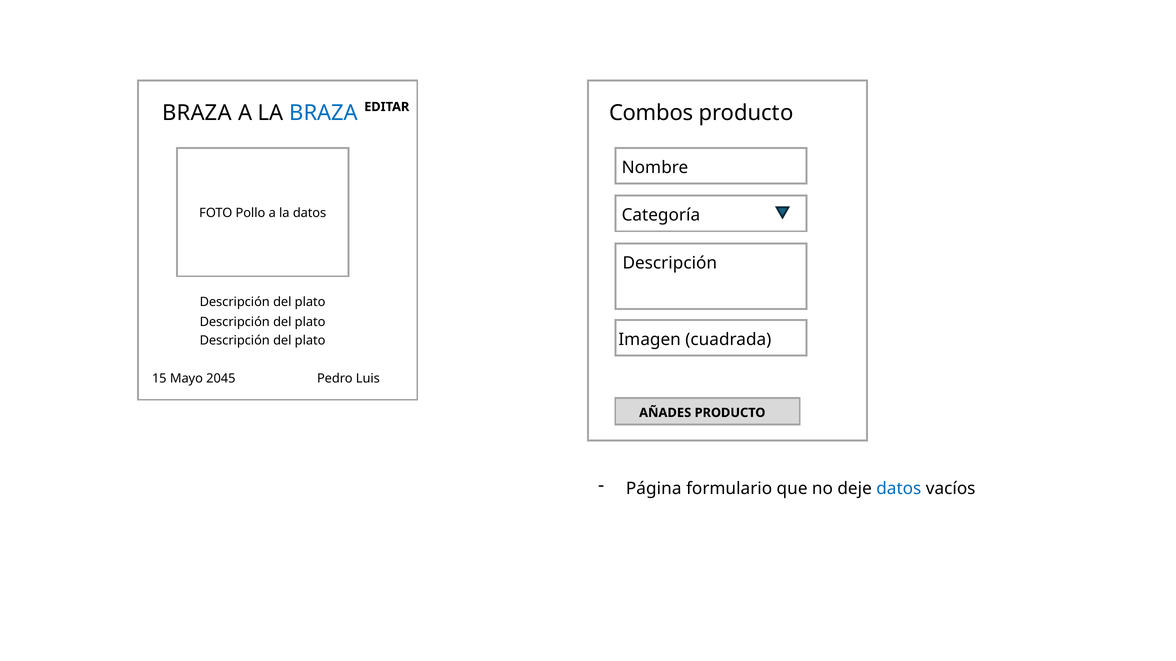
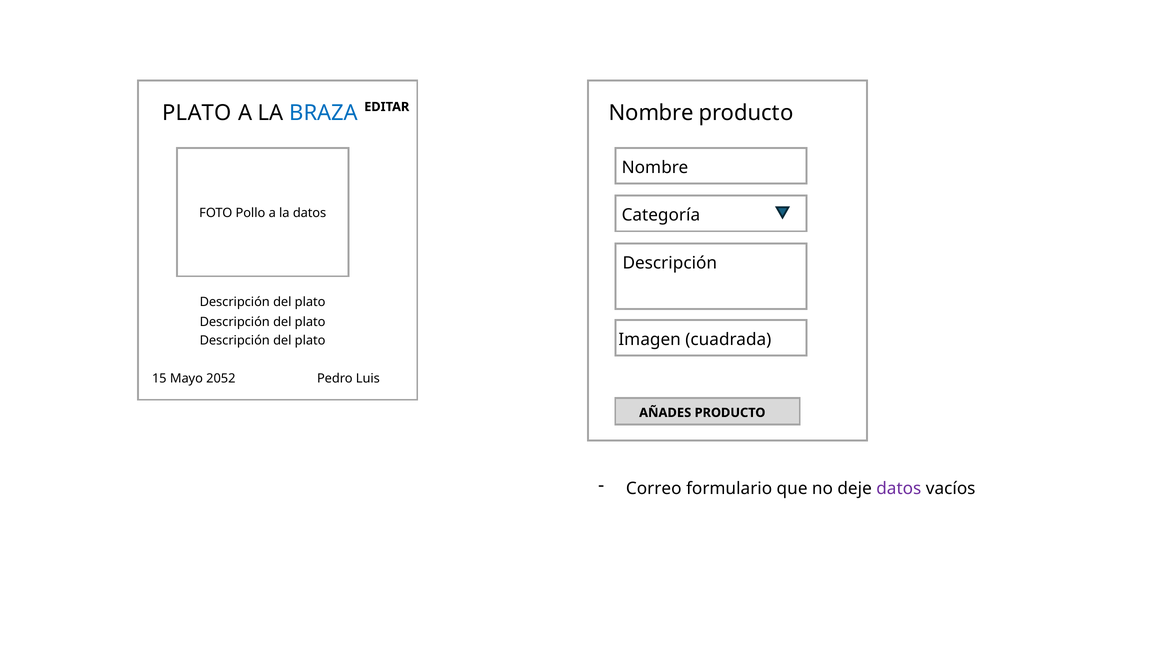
BRAZA: BRAZA -> PLATO (197, 113)
Combos: Combos -> Nombre (651, 113)
2045: 2045 -> 2052 (221, 379)
Página: Página -> Correo (654, 489)
datos colour: blue -> purple (899, 489)
